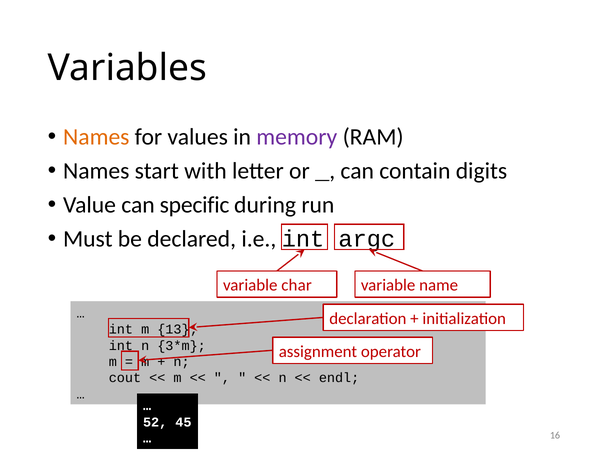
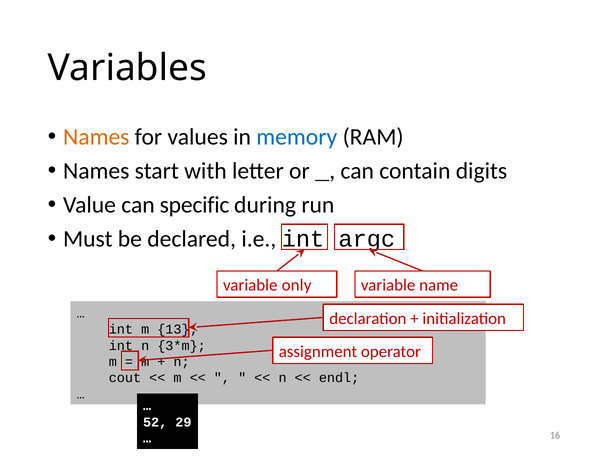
memory colour: purple -> blue (297, 137)
char: char -> only (297, 285)
45: 45 -> 29 (183, 422)
